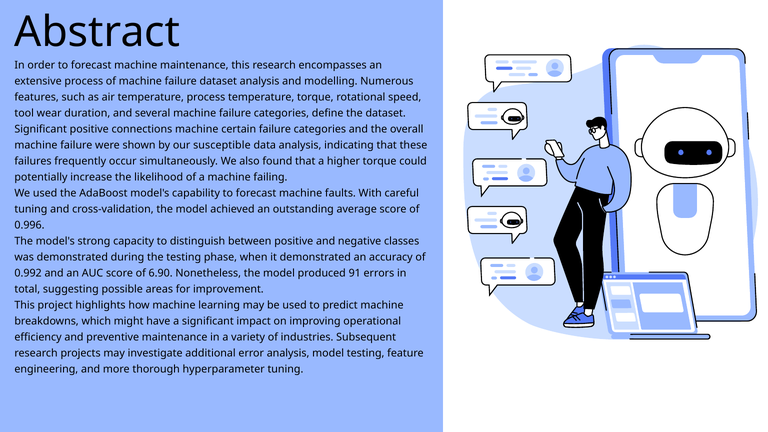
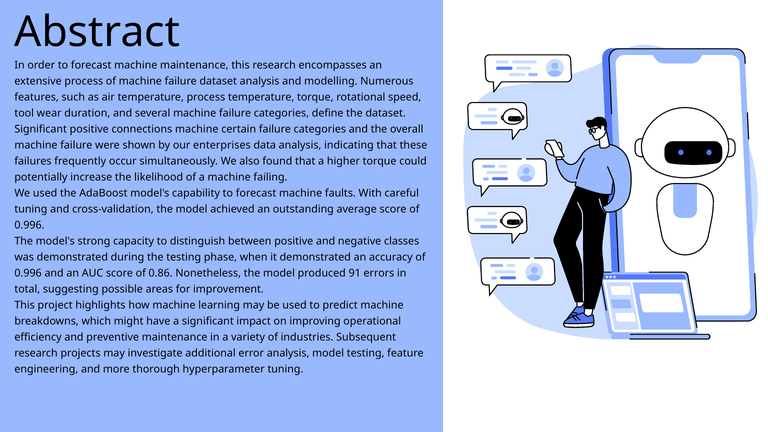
susceptible: susceptible -> enterprises (222, 145)
0.992: 0.992 -> 0.996 (28, 273)
6.90: 6.90 -> 0.86 (161, 273)
